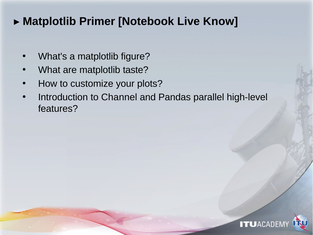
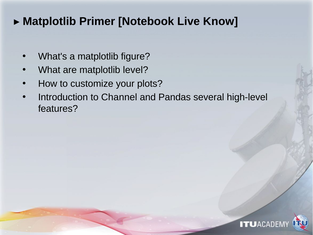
taste: taste -> level (136, 70)
parallel: parallel -> several (209, 97)
